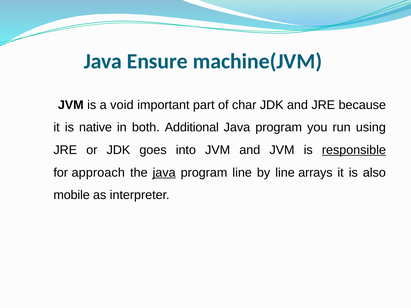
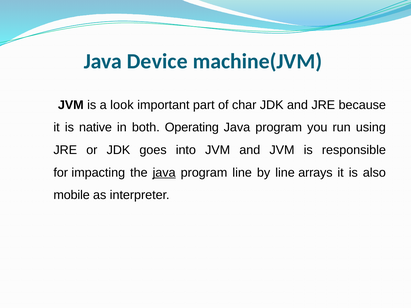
Ensure: Ensure -> Device (157, 61)
void: void -> look (122, 105)
Additional: Additional -> Operating (192, 128)
responsible underline: present -> none (354, 150)
approach: approach -> impacting (98, 173)
